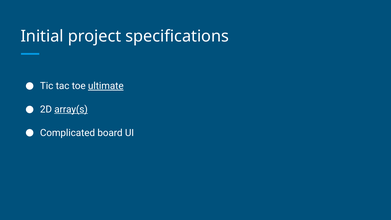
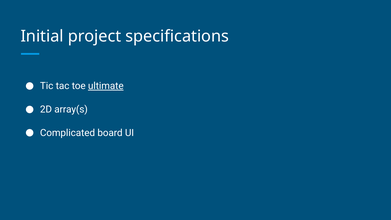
array(s underline: present -> none (71, 109)
